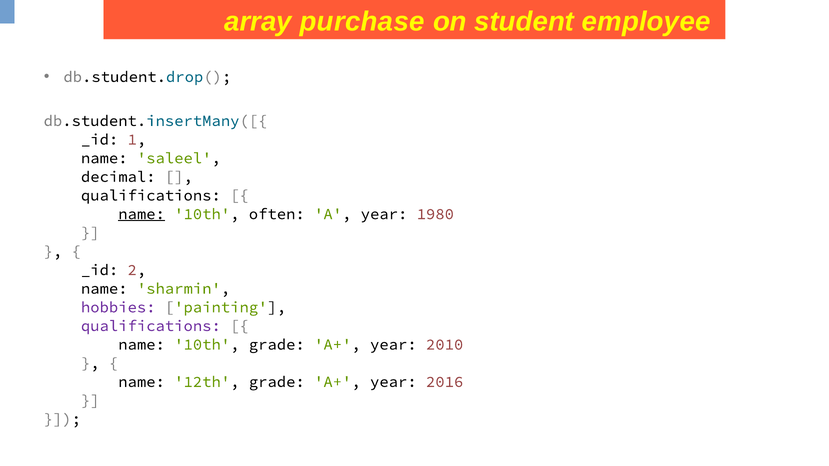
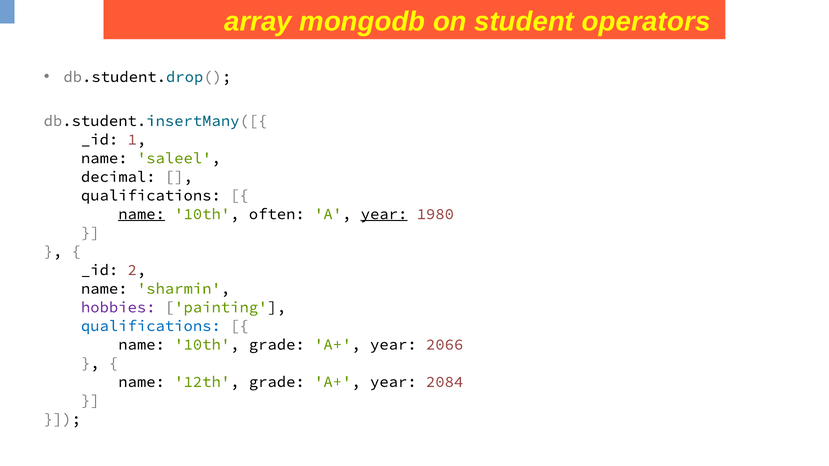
purchase: purchase -> mongodb (362, 22)
employee: employee -> operators (646, 22)
year underline: none -> present (384, 214)
qualifications colour: purple -> blue (151, 326)
2010: 2010 -> 2066 (445, 345)
2016: 2016 -> 2084 (445, 382)
